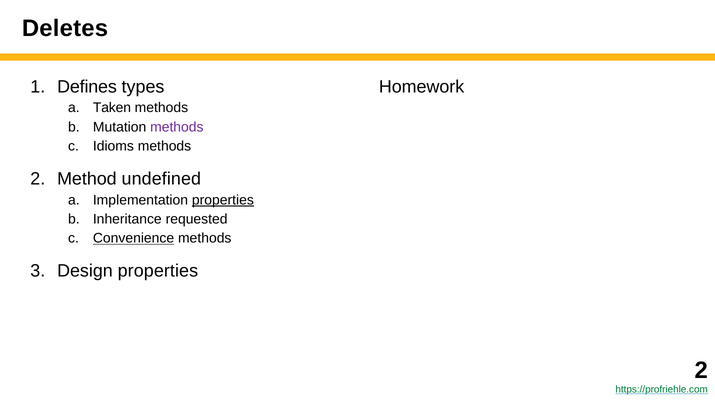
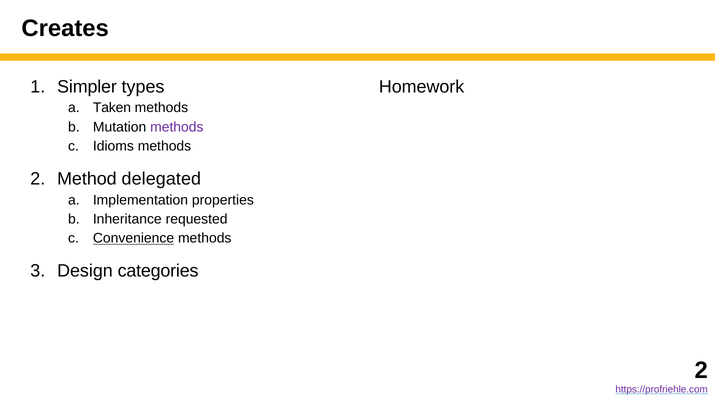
Deletes: Deletes -> Creates (65, 28)
Defines: Defines -> Simpler (87, 87)
undefined: undefined -> delegated (161, 179)
properties underline: present -> none (223, 200)
Design properties: properties -> categories (158, 271)
https://profriehle.com colour: green -> purple (662, 390)
